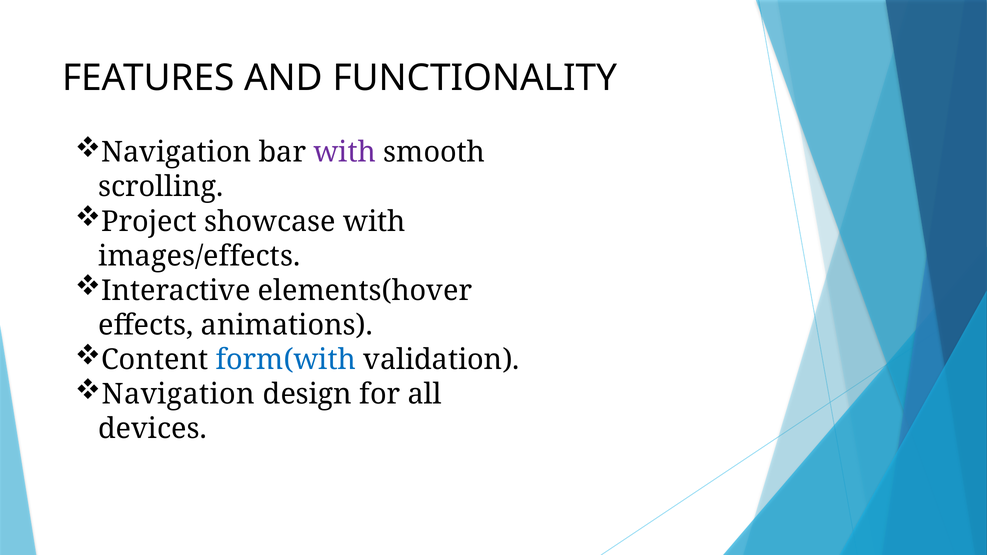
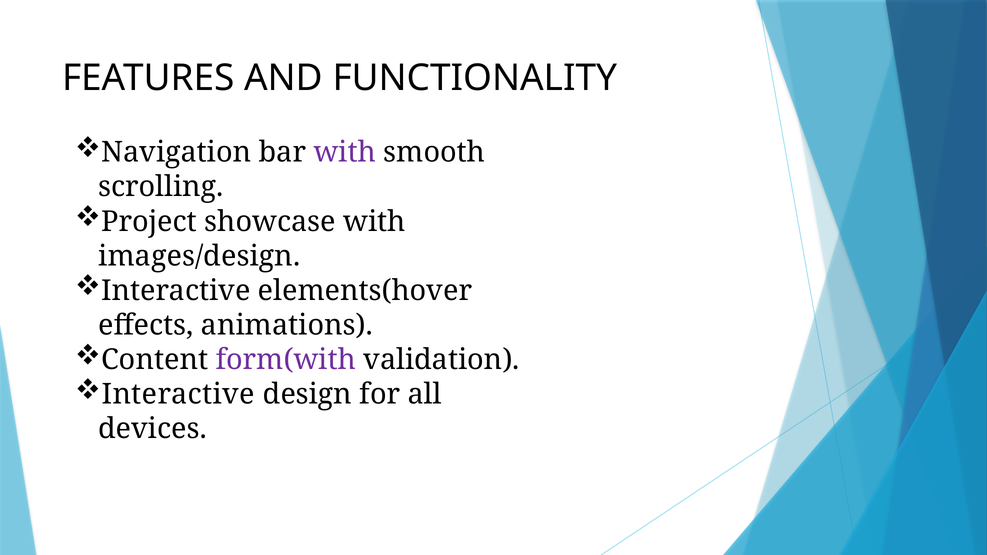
images/effects: images/effects -> images/design (199, 256)
form(with colour: blue -> purple (286, 360)
Navigation: Navigation -> Interactive (178, 394)
